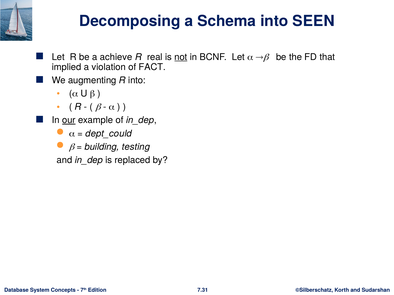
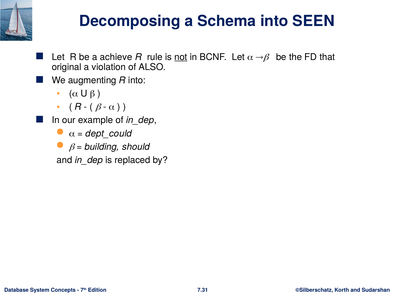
real: real -> rule (155, 57)
implied: implied -> original (67, 67)
FACT: FACT -> ALSO (152, 67)
our underline: present -> none (69, 120)
testing: testing -> should (136, 147)
